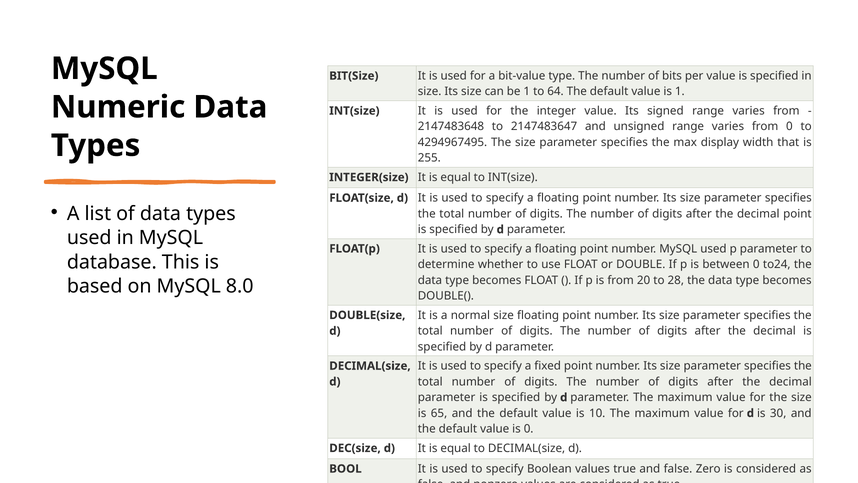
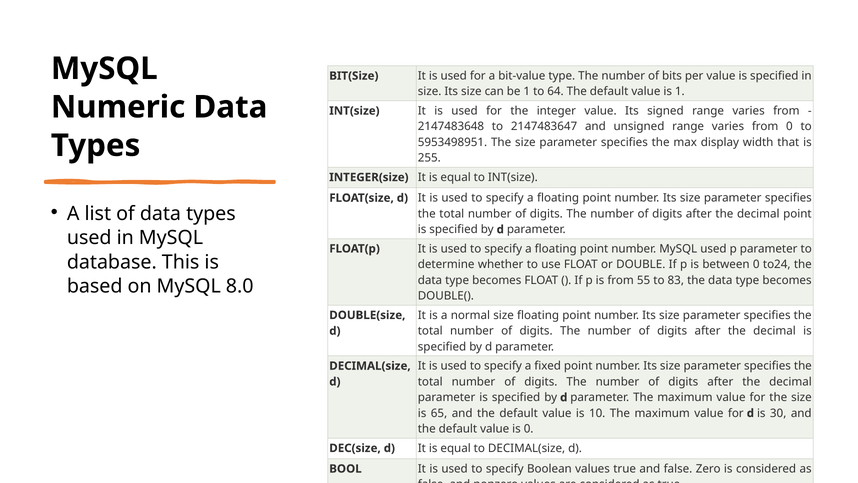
4294967495: 4294967495 -> 5953498951 (453, 142)
20: 20 -> 55 (644, 280)
28: 28 -> 83 (676, 280)
